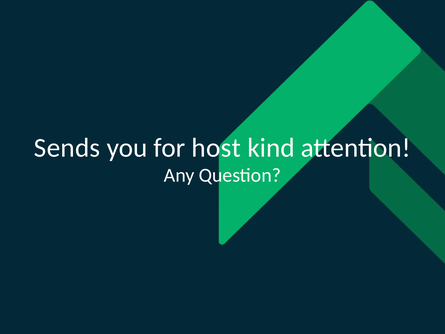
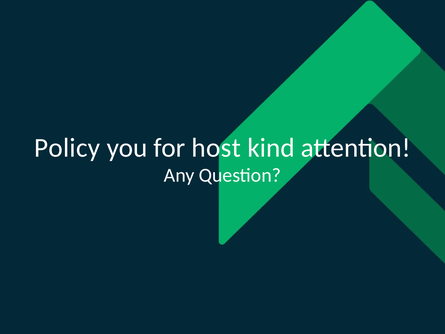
Sends: Sends -> Policy (67, 148)
